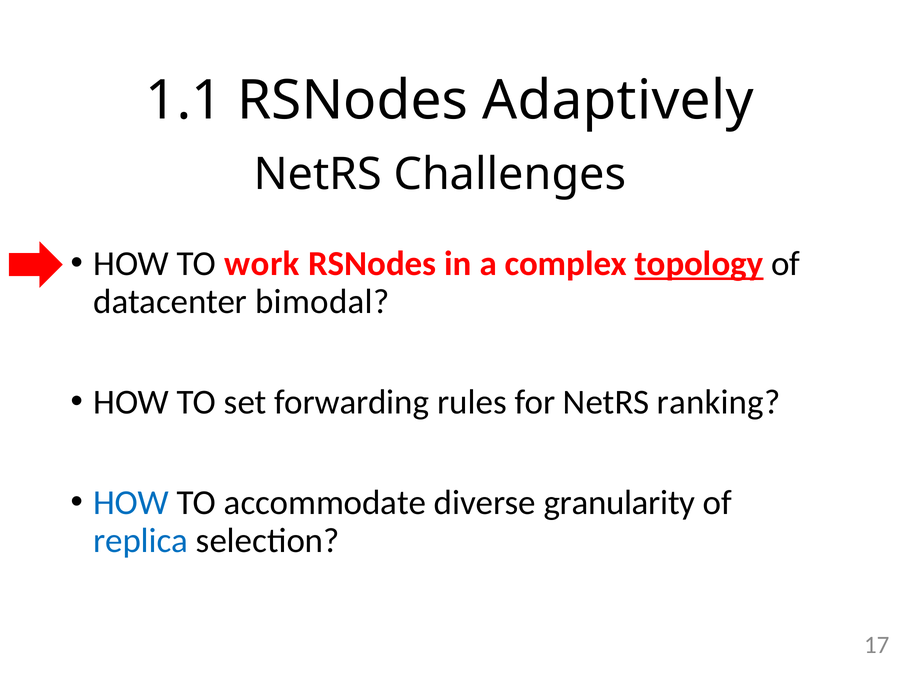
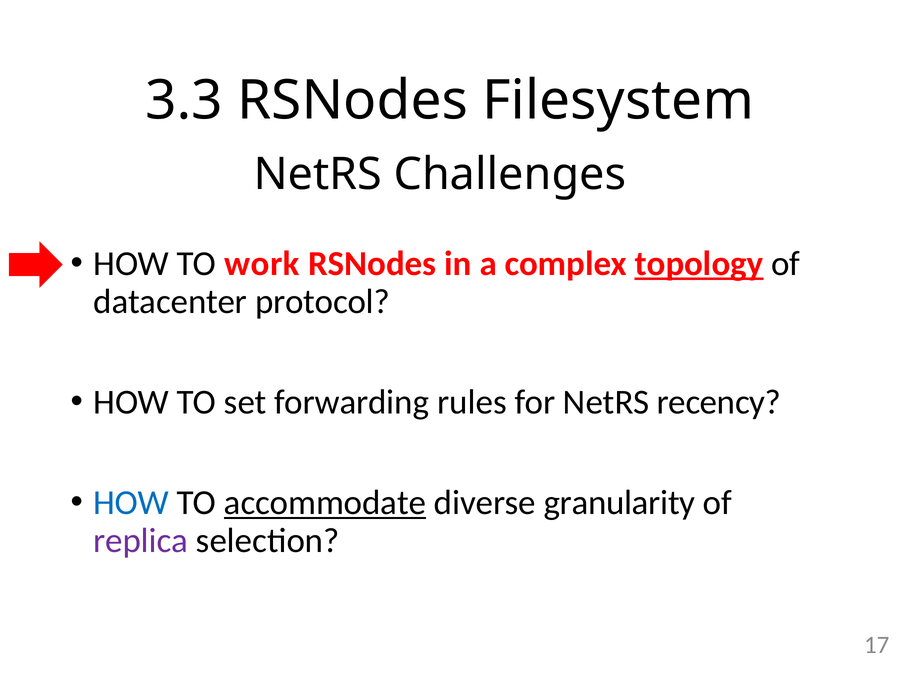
1.1: 1.1 -> 3.3 (184, 101)
Adaptively: Adaptively -> Filesystem (618, 101)
bimodal: bimodal -> protocol (322, 302)
ranking: ranking -> recency (719, 402)
accommodate underline: none -> present (325, 503)
replica colour: blue -> purple (141, 541)
